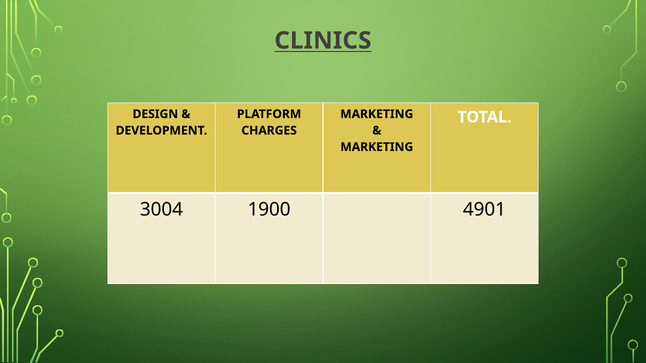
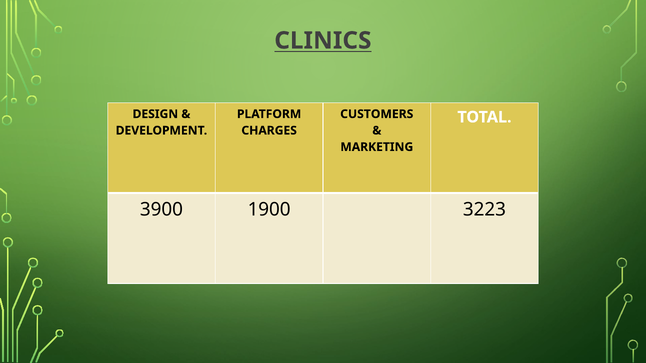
MARKETING: MARKETING -> CUSTOMERS (377, 114)
3004: 3004 -> 3900 (161, 210)
4901: 4901 -> 3223 (484, 210)
